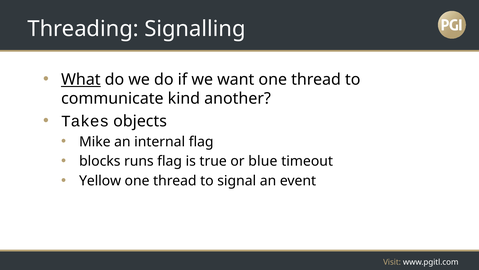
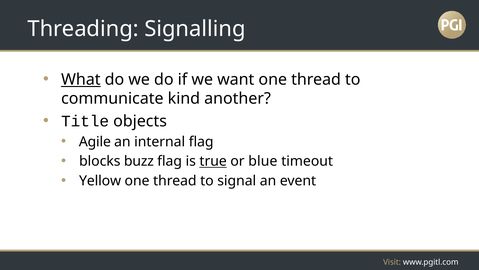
Takes: Takes -> Title (85, 121)
Mike: Mike -> Agile (95, 141)
runs: runs -> buzz (139, 161)
true underline: none -> present (213, 161)
